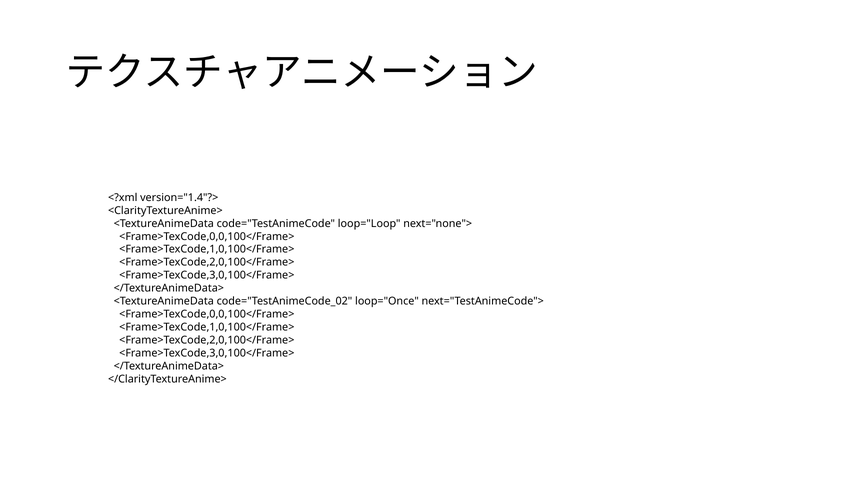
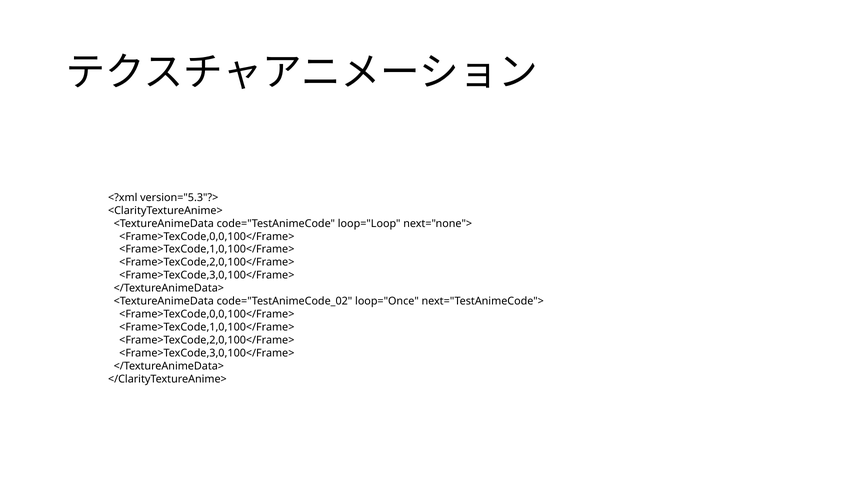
version="1.4"?>: version="1.4"?> -> version="5.3"?> (179, 198)
